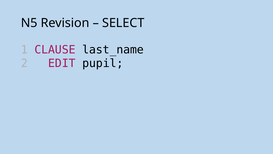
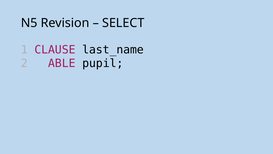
EDIT: EDIT -> ABLE (62, 63)
